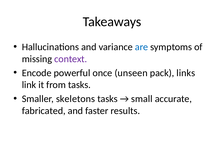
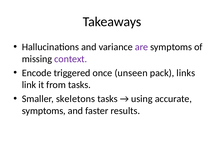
are colour: blue -> purple (142, 47)
powerful: powerful -> triggered (72, 73)
small: small -> using (142, 99)
fabricated: fabricated -> symptoms (44, 111)
